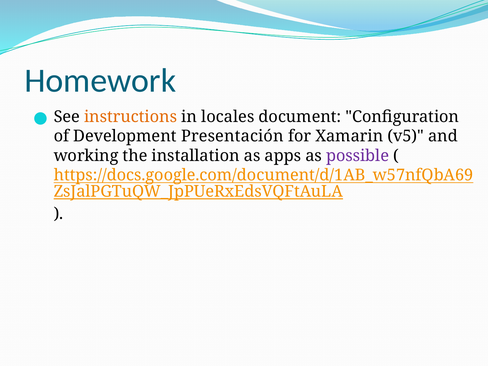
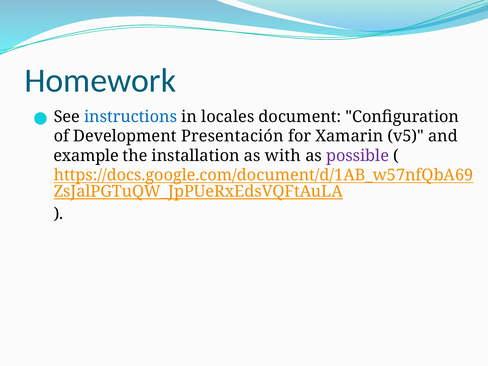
instructions colour: orange -> blue (131, 117)
working: working -> example (86, 156)
apps: apps -> with (283, 156)
